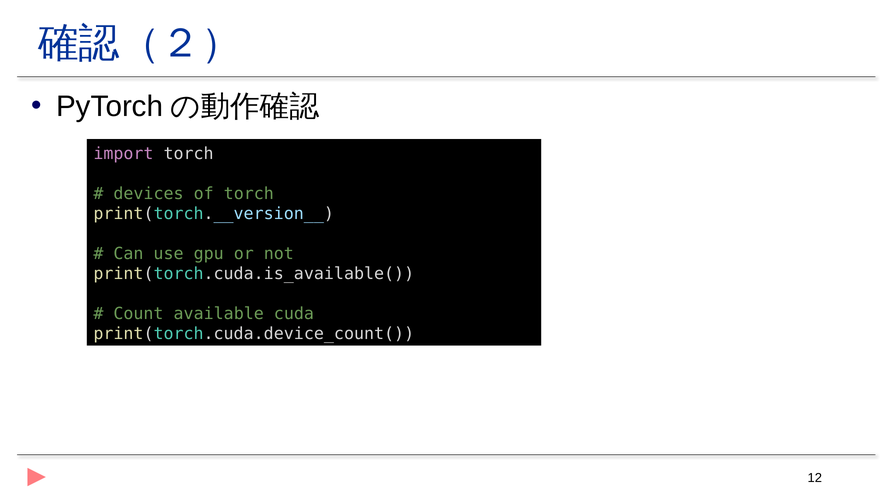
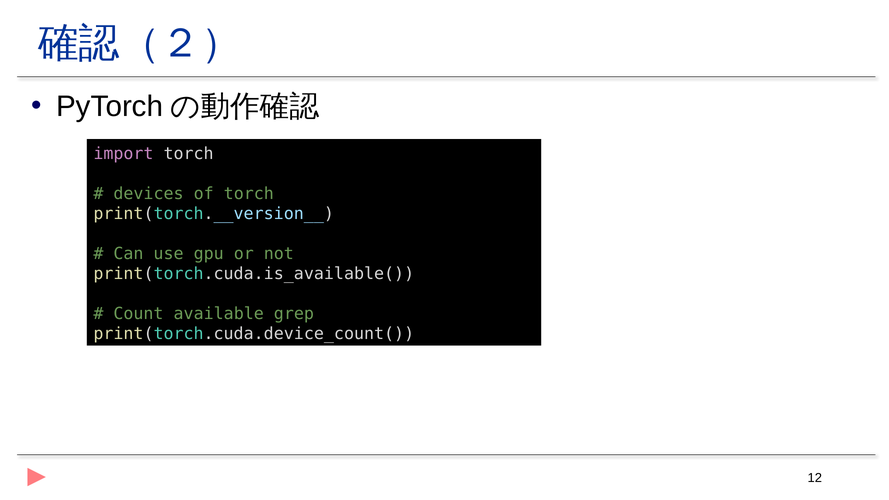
cuda: cuda -> grep (294, 314)
